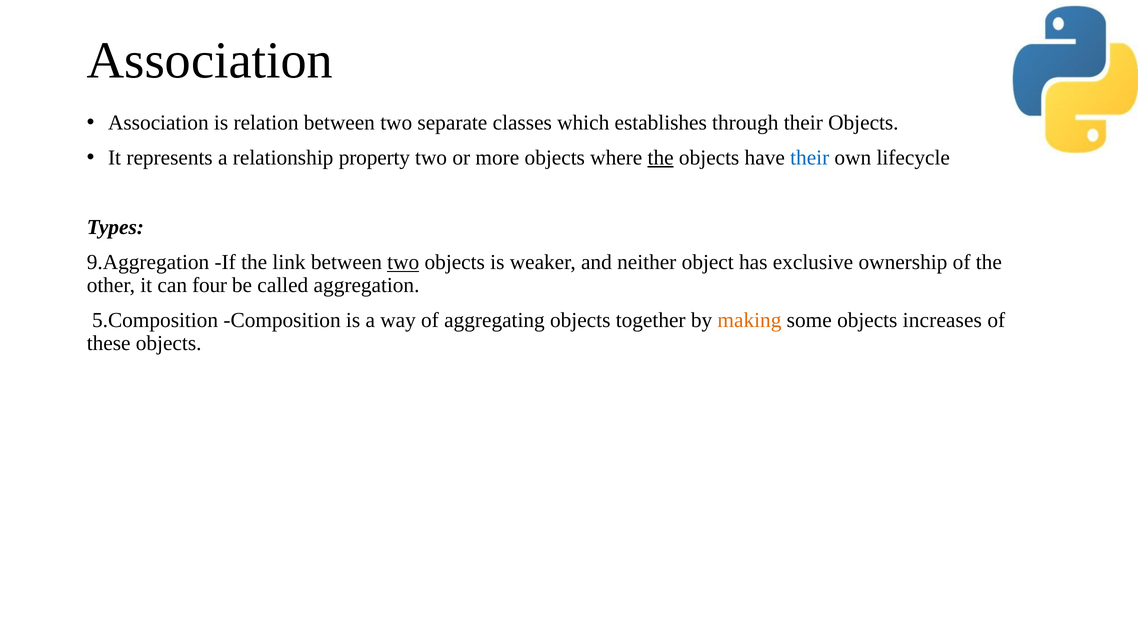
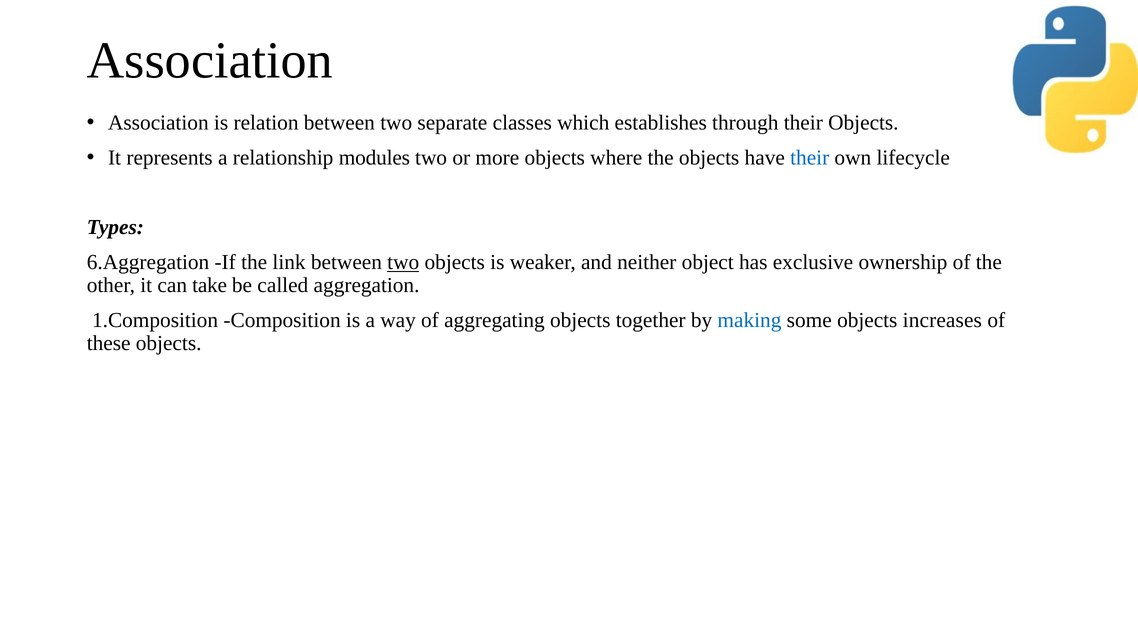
property: property -> modules (374, 158)
the underline: present -> none (661, 158)
9.Aggregation: 9.Aggregation -> 6.Aggregation (148, 262)
four: four -> take (210, 285)
5.Composition: 5.Composition -> 1.Composition (155, 320)
making colour: orange -> blue (749, 320)
